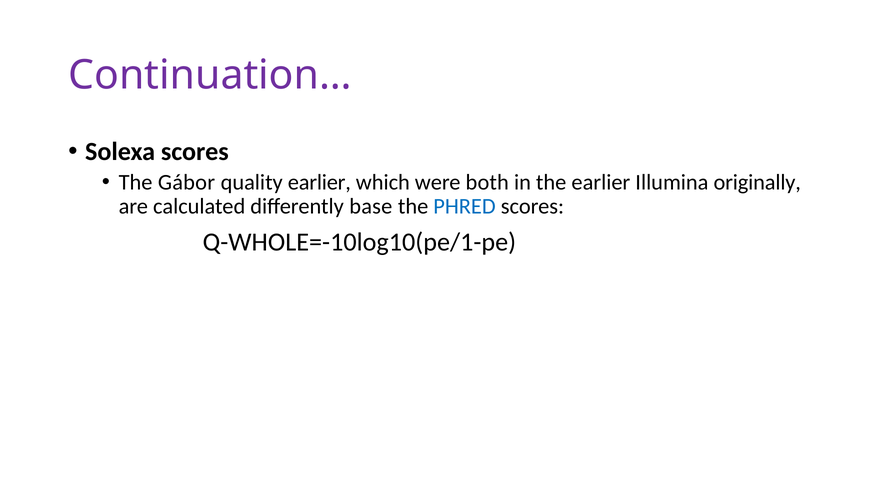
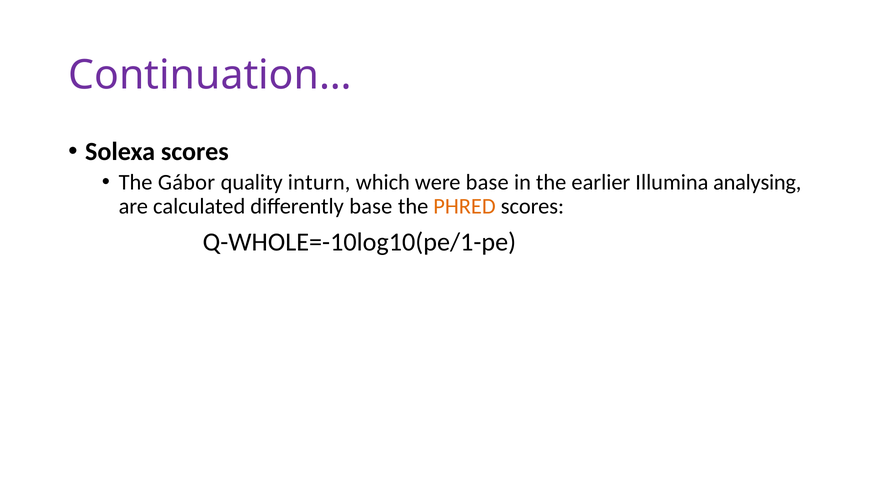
quality earlier: earlier -> inturn (319, 182)
were both: both -> base (487, 182)
originally: originally -> analysing (757, 182)
PHRED colour: blue -> orange (465, 207)
